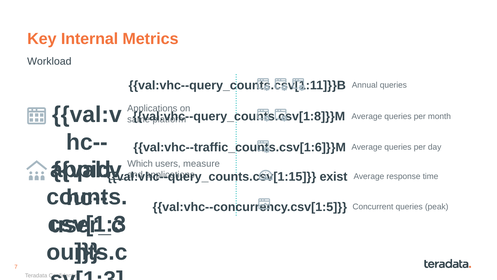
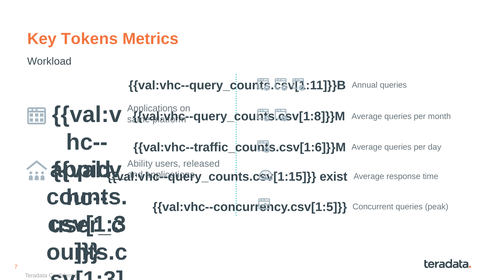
Internal: Internal -> Tokens (89, 39)
Which: Which -> Ability (140, 163)
measure: measure -> released (201, 163)
